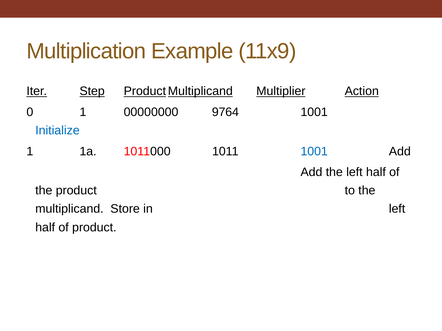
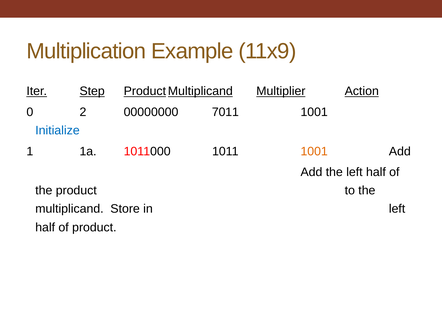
0 1: 1 -> 2 (83, 112)
9764: 9764 -> 7011 (225, 112)
1001 colour: blue -> orange (314, 152)
